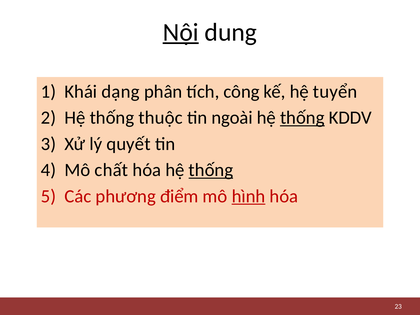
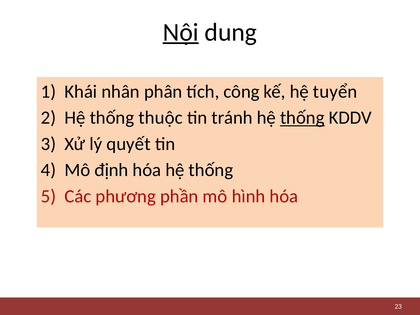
dạng: dạng -> nhân (121, 92)
ngoài: ngoài -> tránh (232, 118)
chất: chất -> định (112, 170)
thống underline: present -> none (211, 170)
điểm: điểm -> phần (179, 196)
hình underline: present -> none (249, 196)
